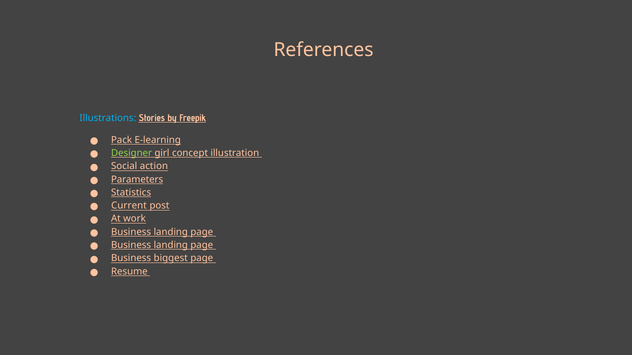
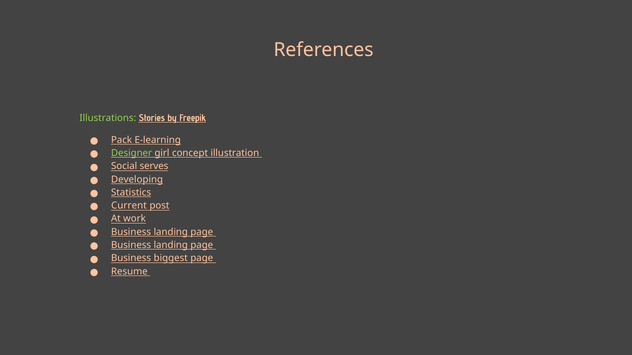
Illustrations colour: light blue -> light green (108, 118)
action: action -> serves (154, 166)
Parameters: Parameters -> Developing (137, 180)
